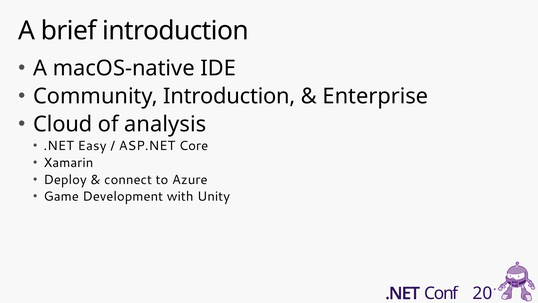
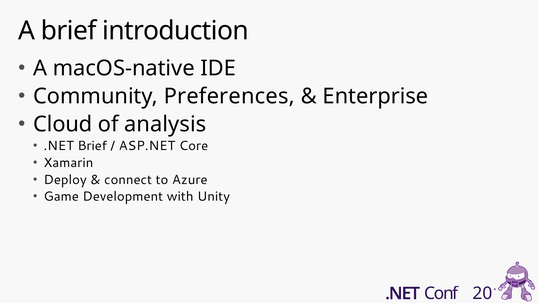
Community Introduction: Introduction -> Preferences (229, 96)
.NET Easy: Easy -> Brief (92, 146)
